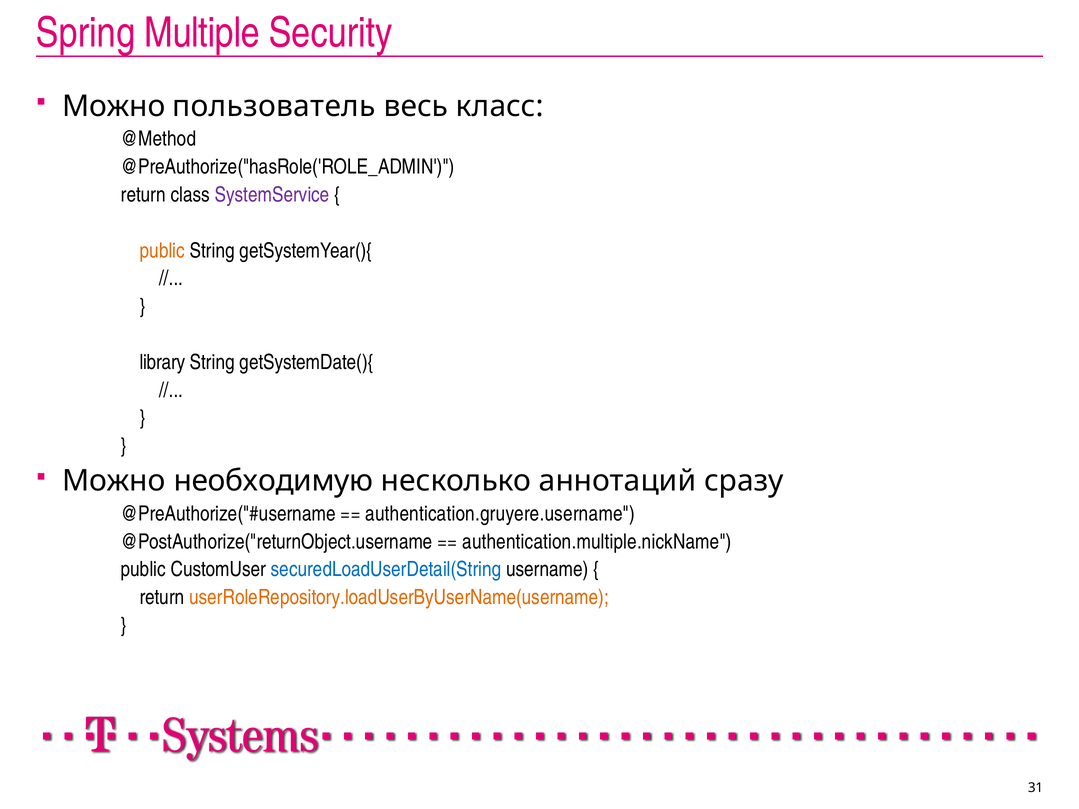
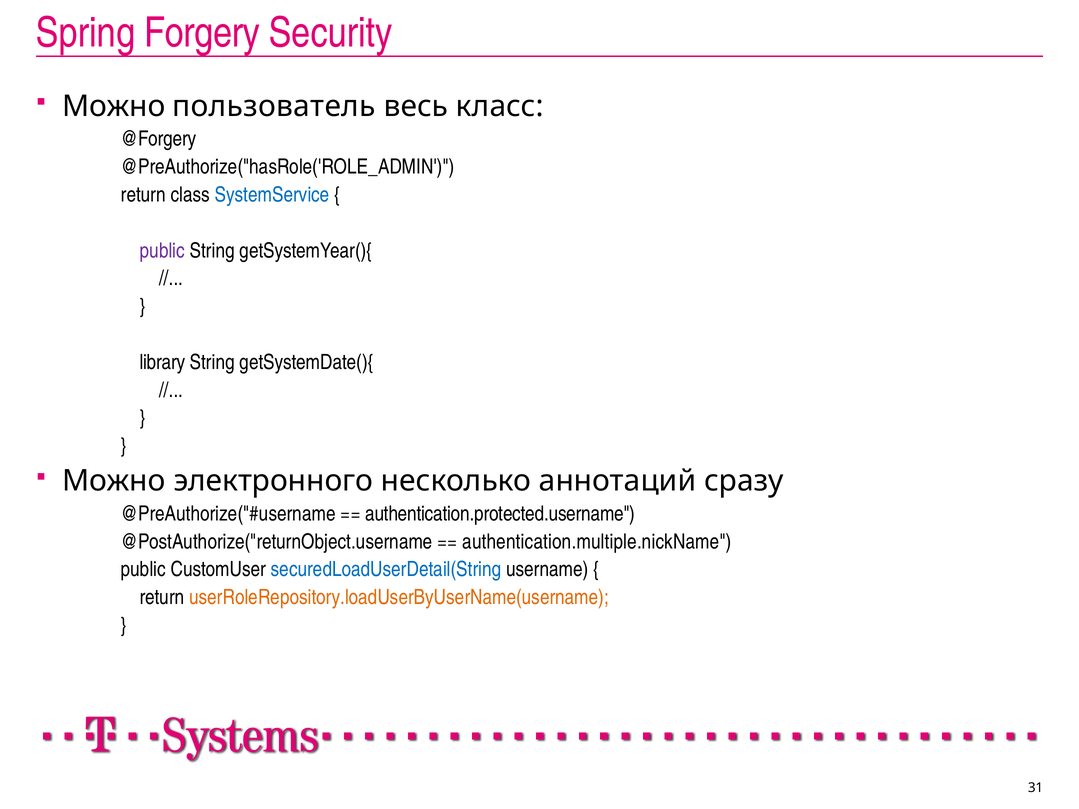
Multiple: Multiple -> Forgery (202, 33)
@Method: @Method -> @Forgery (159, 139)
SystemService colour: purple -> blue (272, 195)
public colour: orange -> purple (162, 251)
необходимую: необходимую -> электронного (273, 481)
authentication.gruyere.username: authentication.gruyere.username -> authentication.protected.username (500, 514)
